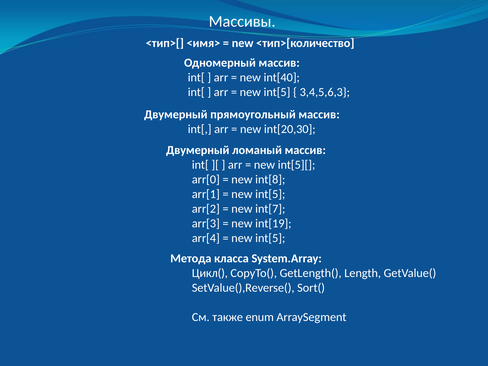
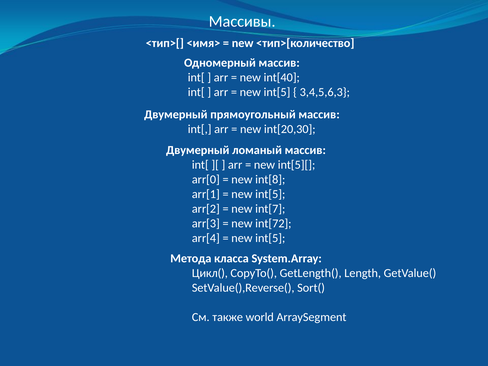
int[19: int[19 -> int[72 (273, 223)
enum: enum -> world (260, 317)
